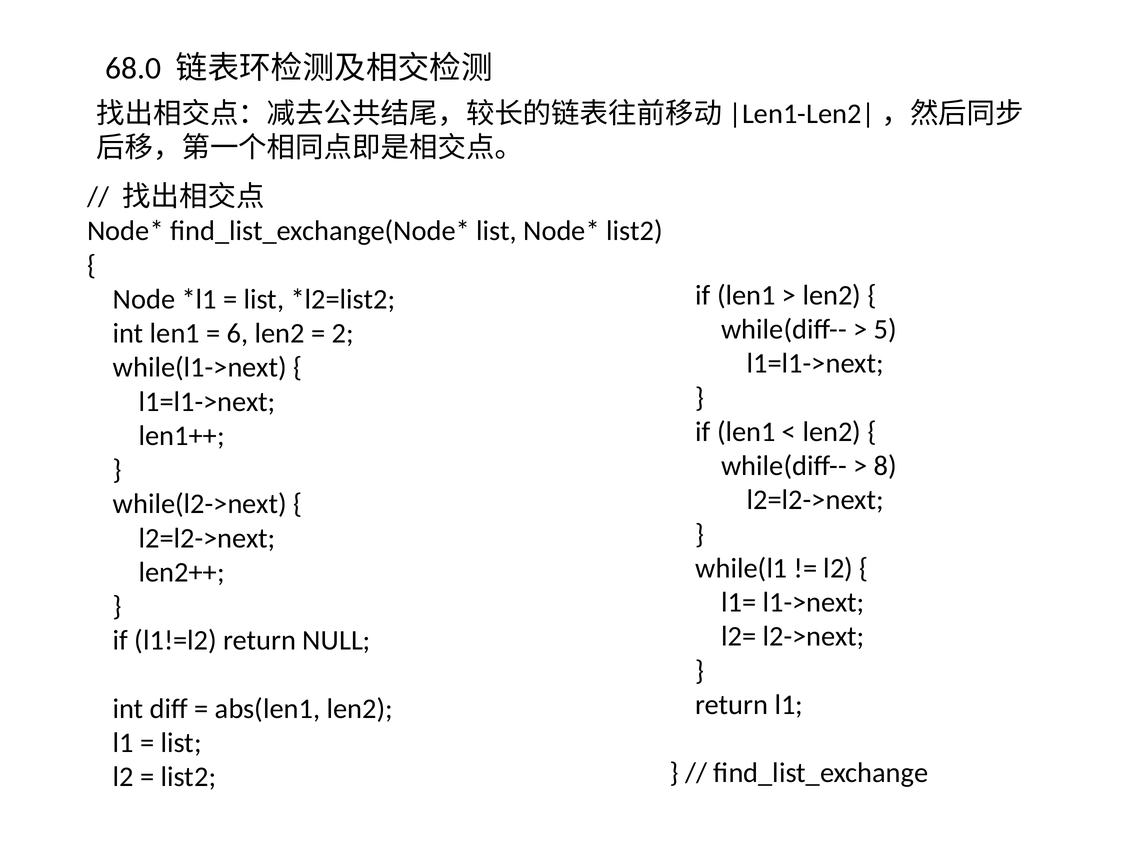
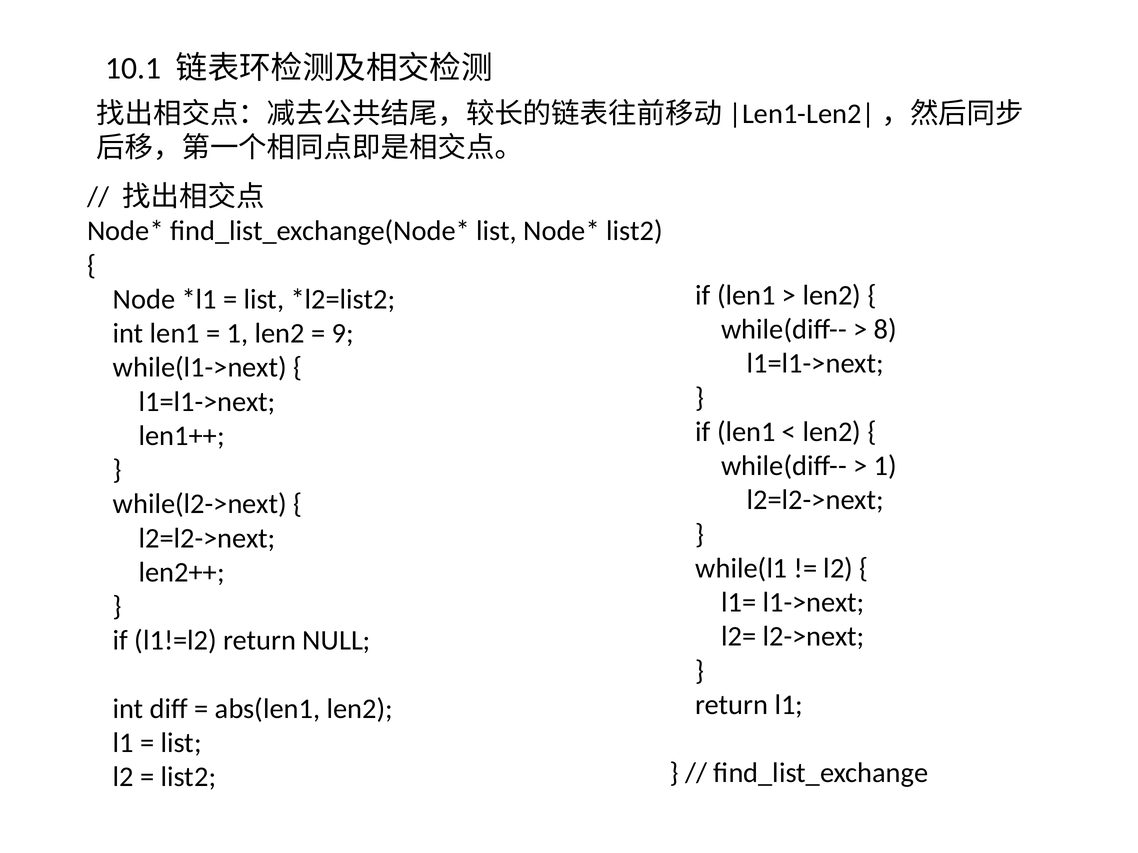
68.0: 68.0 -> 10.1 (133, 68)
5: 5 -> 8 (885, 330)
6: 6 -> 1 (238, 334)
2: 2 -> 9 (343, 334)
8: 8 -> 1 (885, 466)
